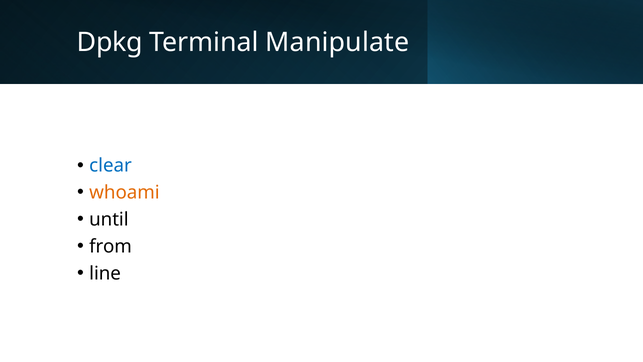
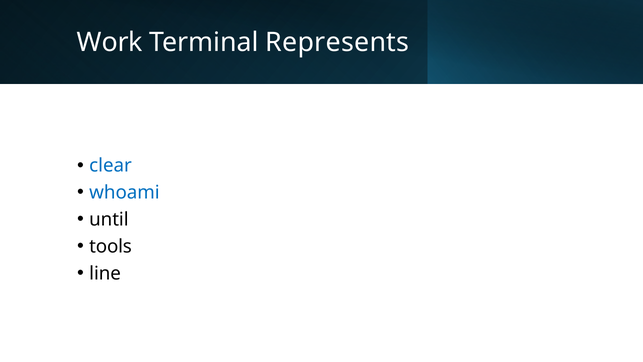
Dpkg: Dpkg -> Work (110, 43)
Manipulate: Manipulate -> Represents (337, 43)
whoami colour: orange -> blue (124, 192)
from: from -> tools (111, 246)
